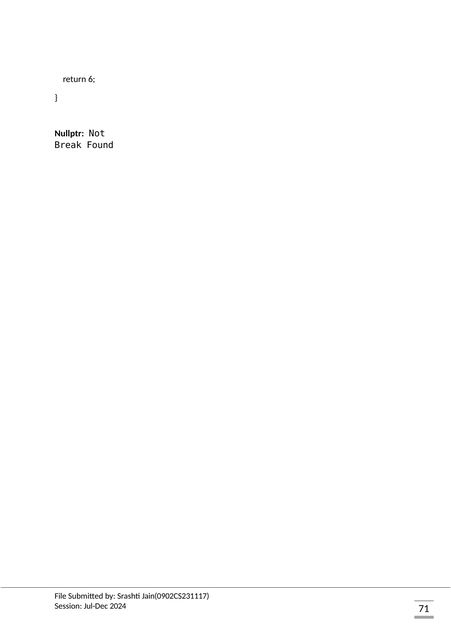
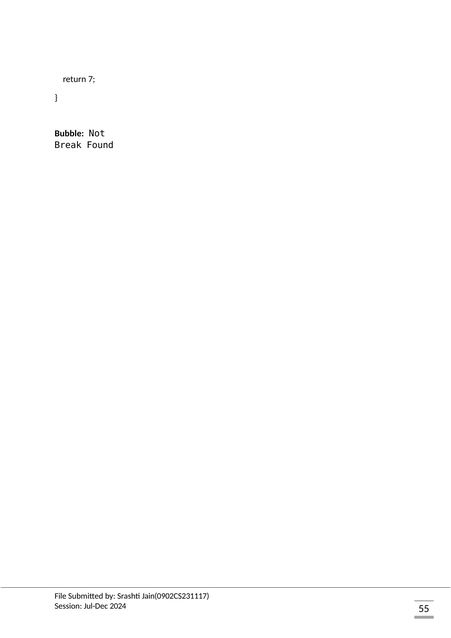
6: 6 -> 7 (92, 79)
Nullptr: Nullptr -> Bubble (69, 134)
71: 71 -> 55 (424, 609)
